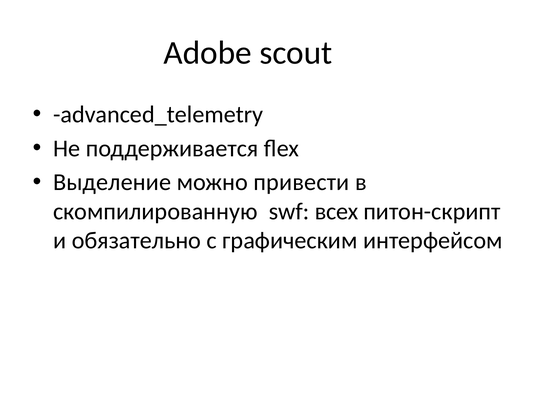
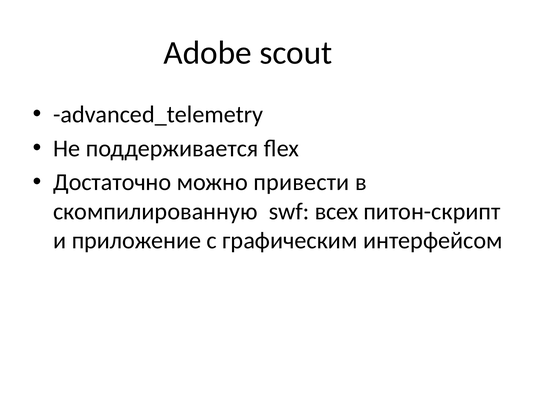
Выделение: Выделение -> Достаточно (112, 182)
обязательно: обязательно -> приложение (136, 240)
